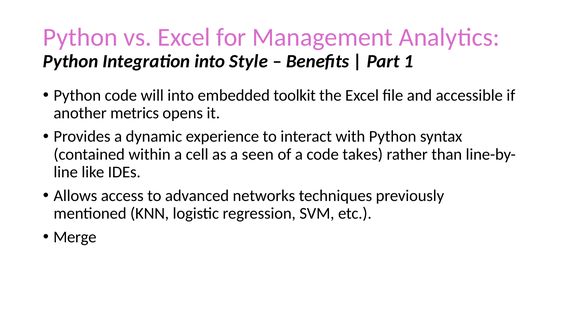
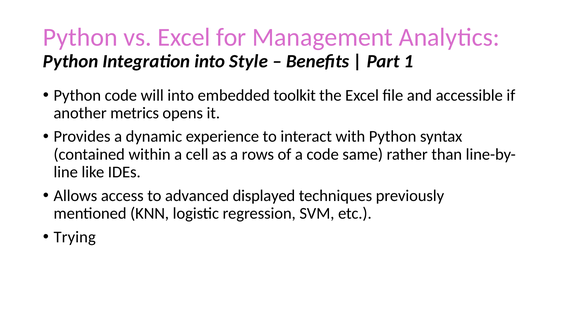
seen: seen -> rows (258, 154)
takes: takes -> same (363, 154)
networks: networks -> displayed (264, 196)
Merge: Merge -> Trying (75, 237)
